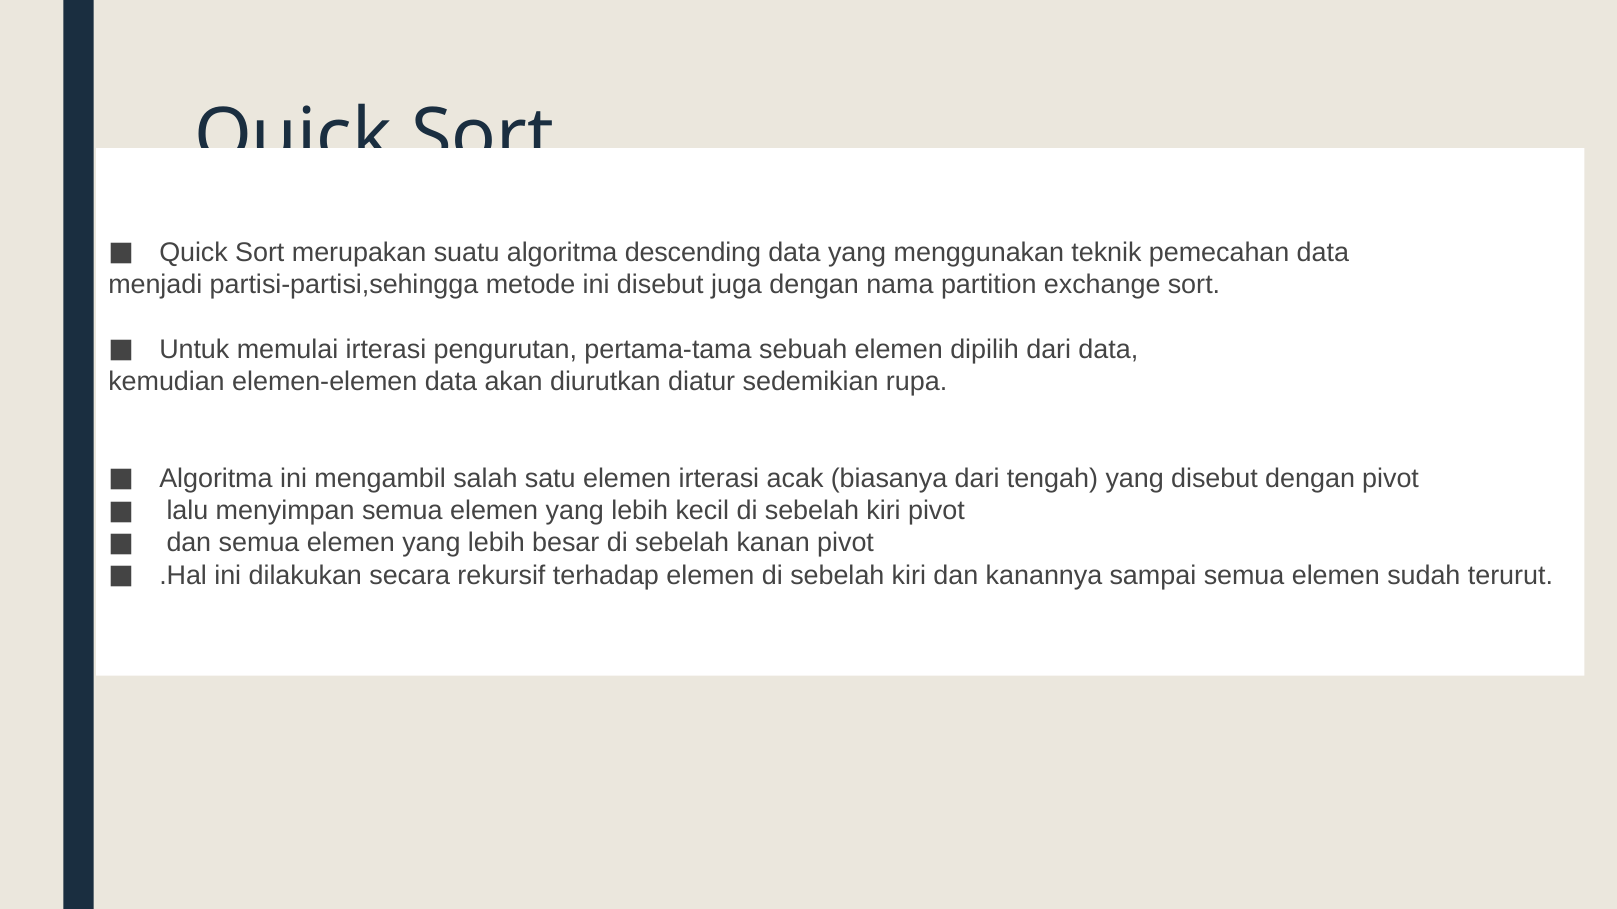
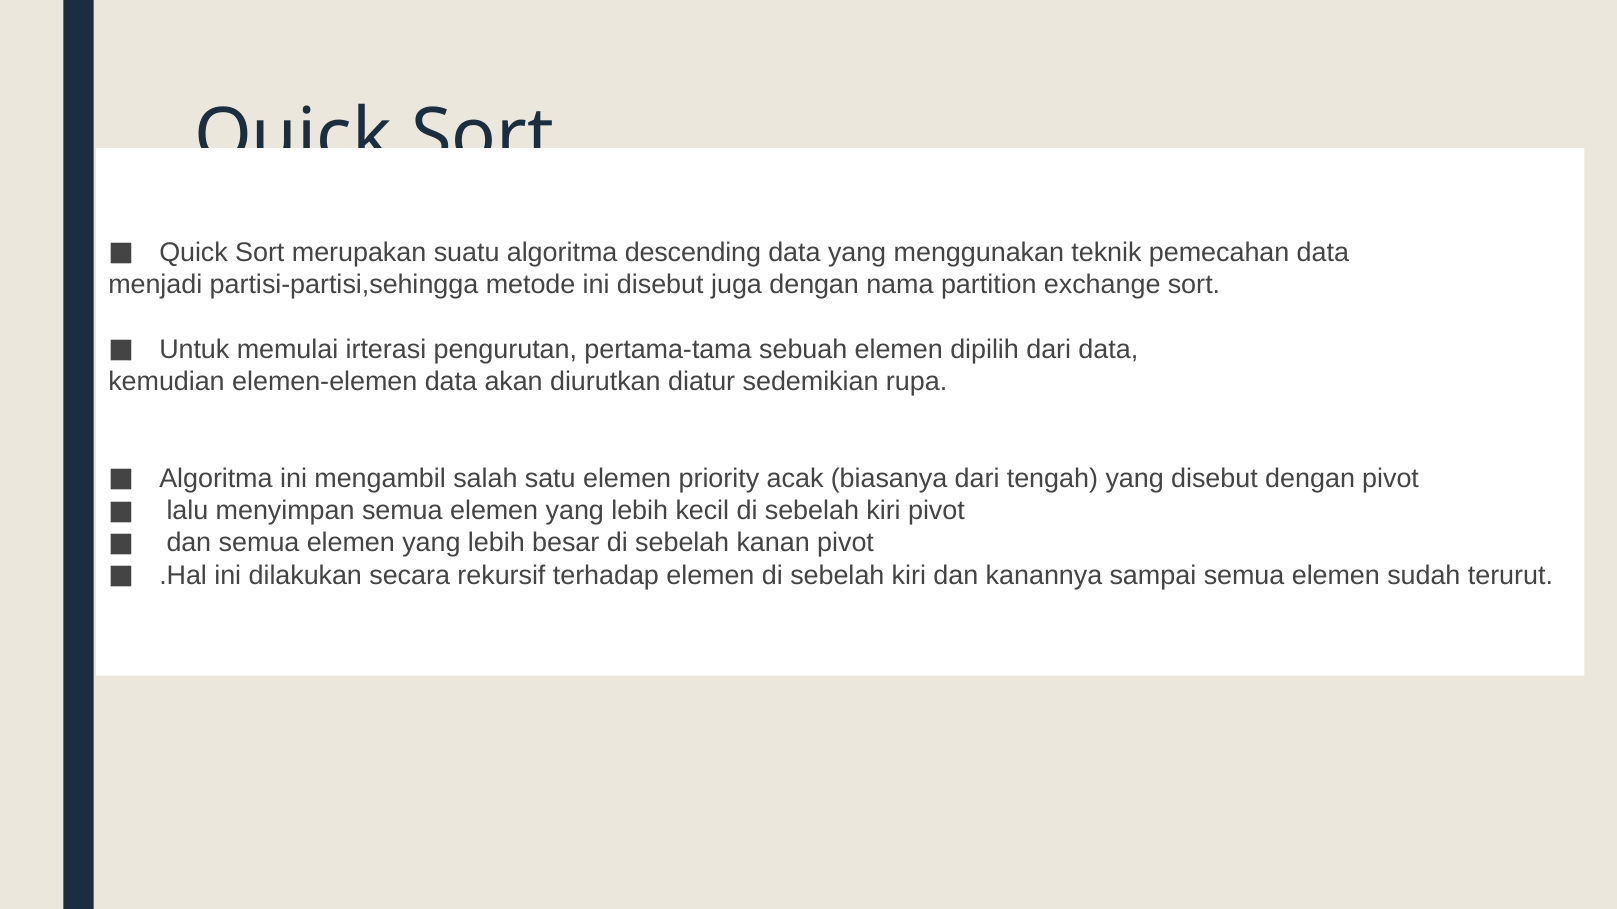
elemen irterasi: irterasi -> priority (719, 479)
